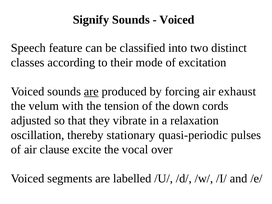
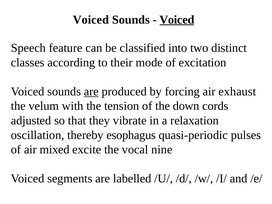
Signify: Signify -> Voiced (91, 20)
Voiced underline: none -> present (177, 20)
stationary: stationary -> esophagus (131, 135)
clause: clause -> mixed (55, 150)
over: over -> nine (162, 150)
